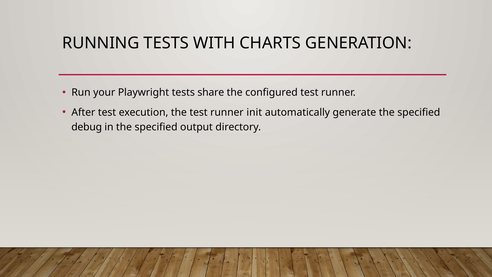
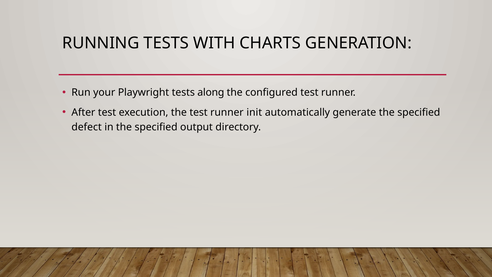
share: share -> along (211, 93)
debug: debug -> defect (87, 127)
